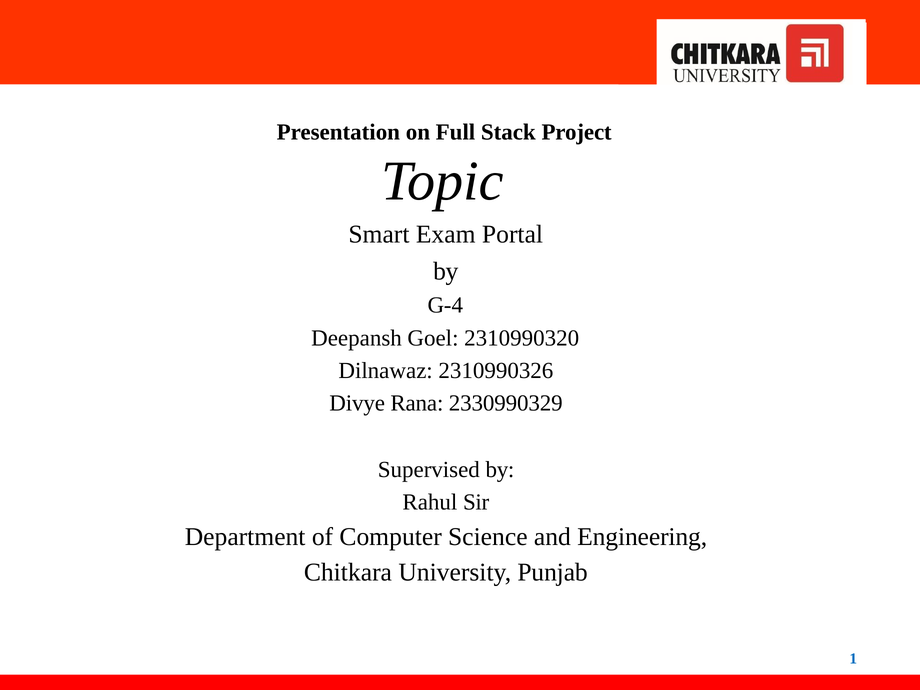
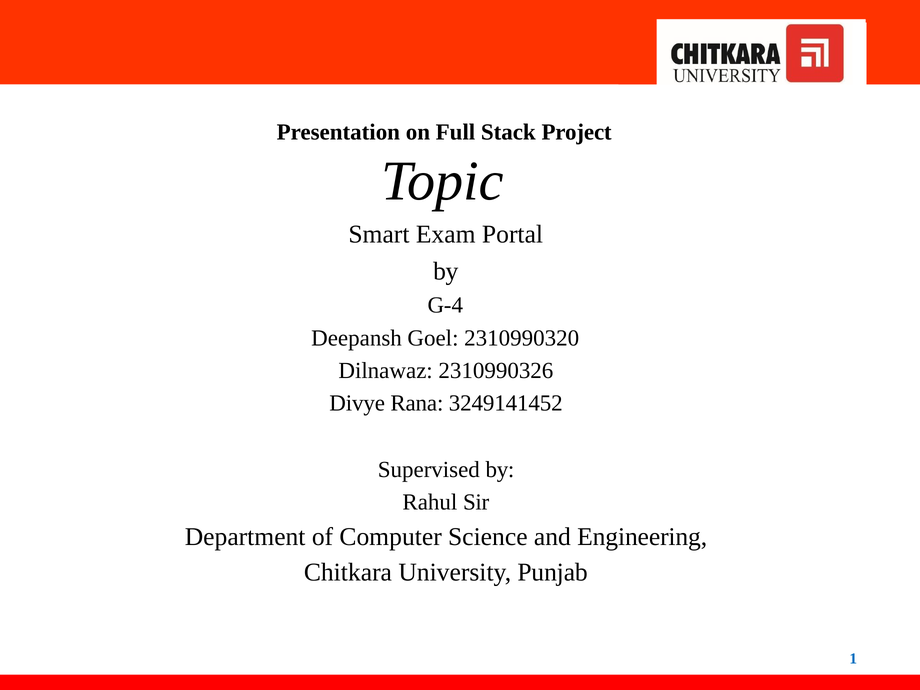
2330990329: 2330990329 -> 3249141452 (506, 403)
